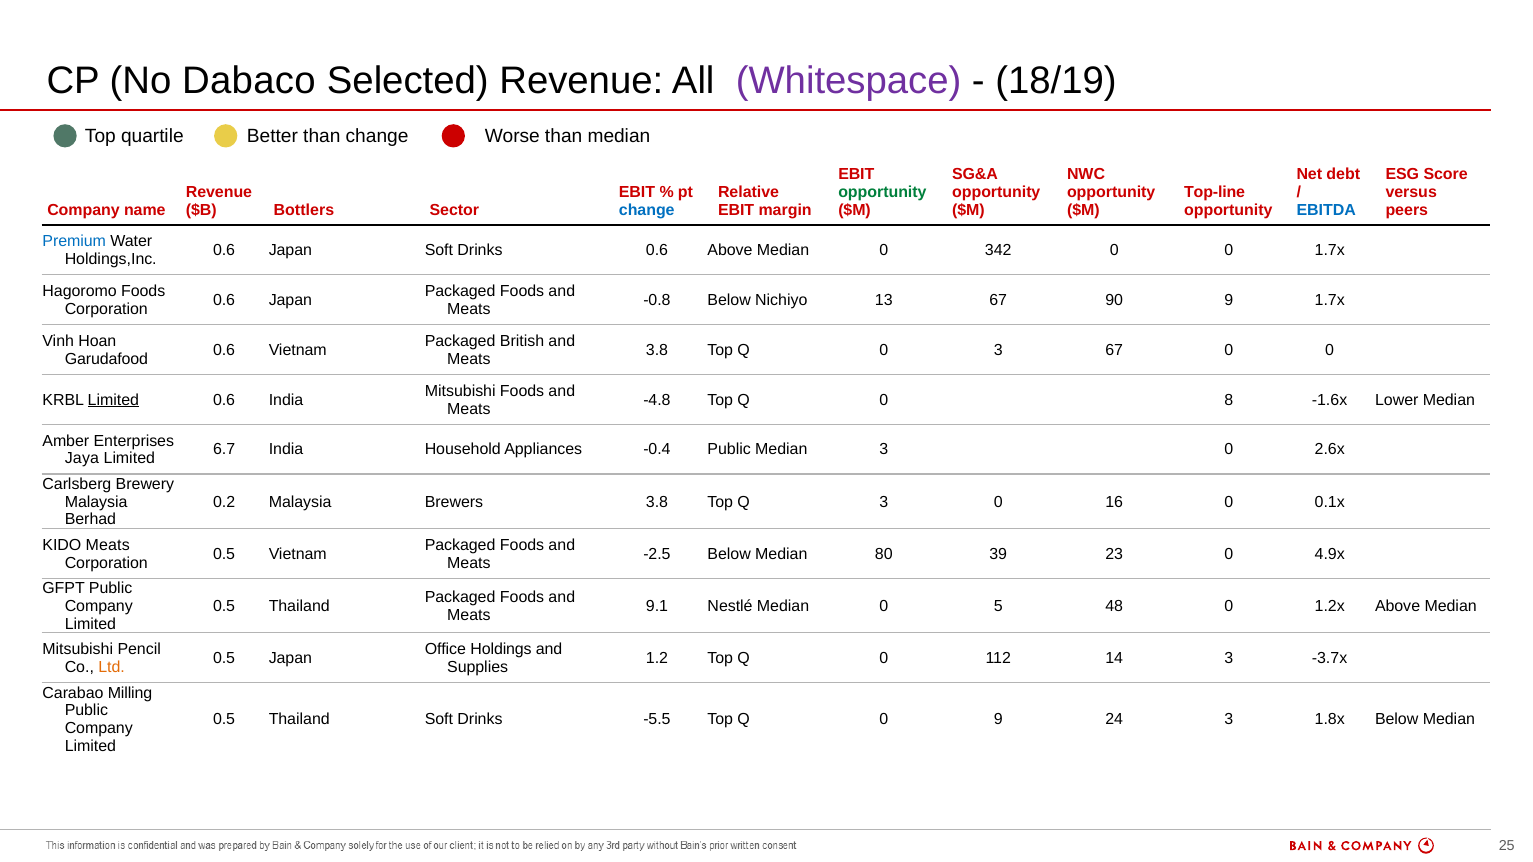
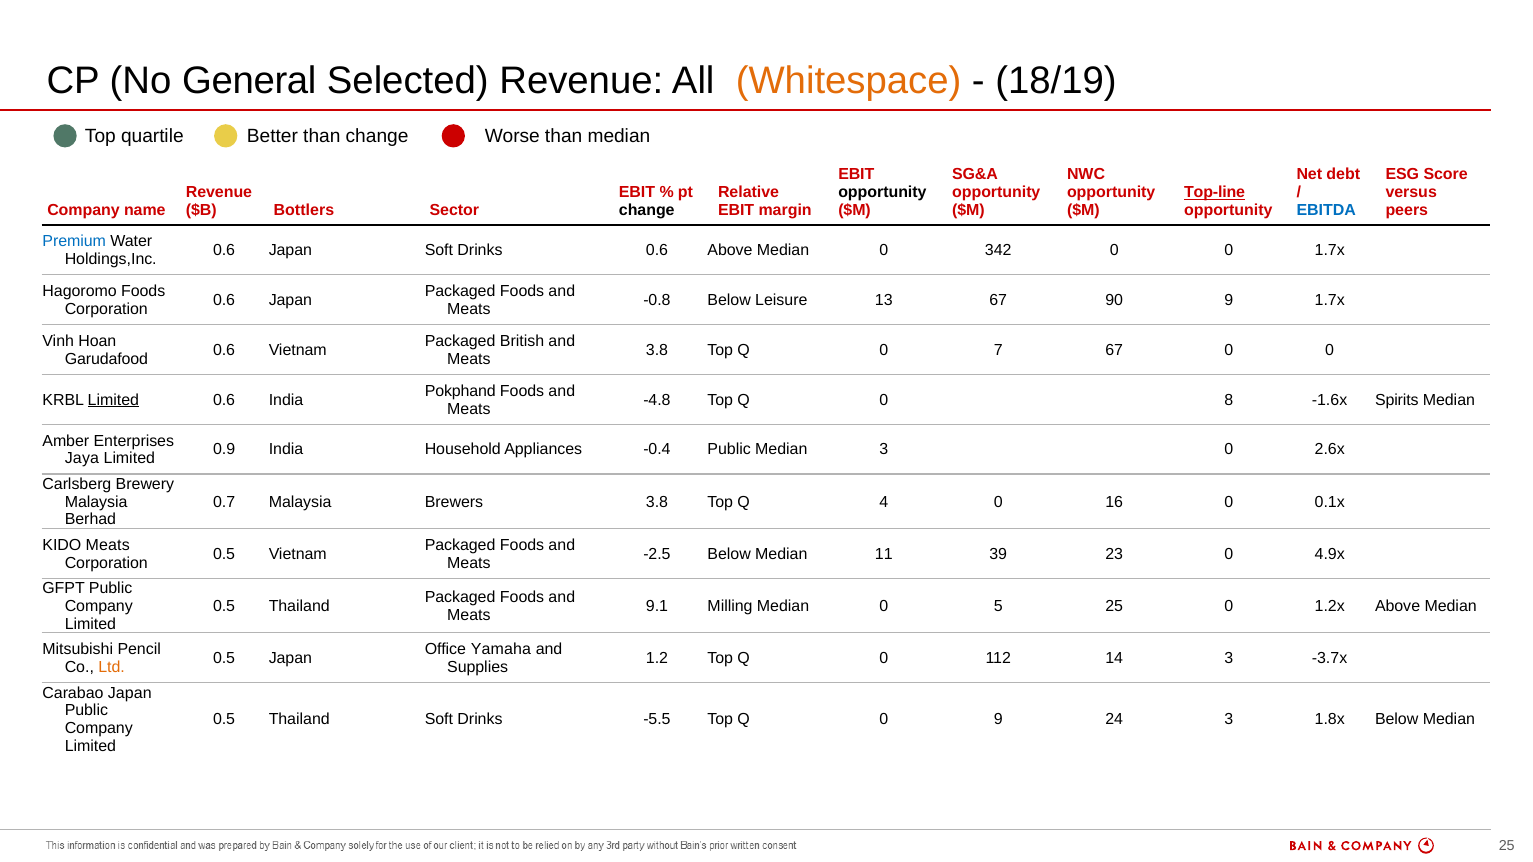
Dabaco: Dabaco -> General (249, 81)
Whitespace colour: purple -> orange (849, 81)
opportunity colour: green -> black (882, 192)
Top-line underline: none -> present (1215, 192)
change colour: blue -> black (647, 210)
Nichiyo: Nichiyo -> Leisure (781, 300)
0 3: 3 -> 7 (998, 350)
Mitsubishi: Mitsubishi -> Pokphand (460, 391)
Lower: Lower -> Spirits (1397, 400)
6.7: 6.7 -> 0.9 (224, 450)
0.2: 0.2 -> 0.7 (224, 502)
Q 3: 3 -> 4 (884, 502)
80: 80 -> 11 (884, 554)
Nestlé: Nestlé -> Milling (730, 606)
5 48: 48 -> 25 (1114, 606)
Holdings: Holdings -> Yamaha (501, 650)
Carabao Milling: Milling -> Japan (130, 693)
